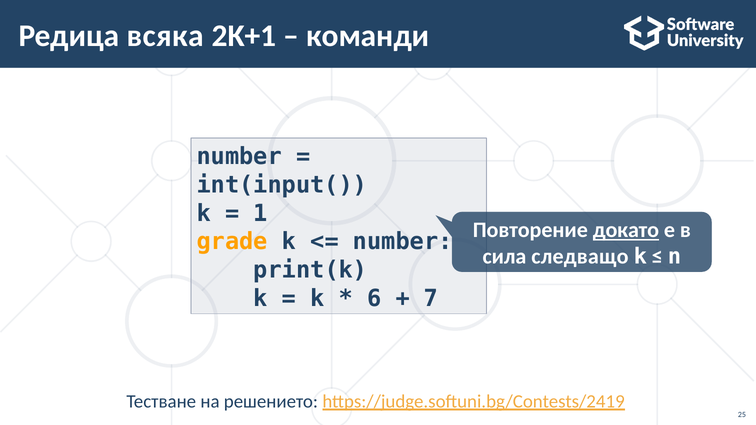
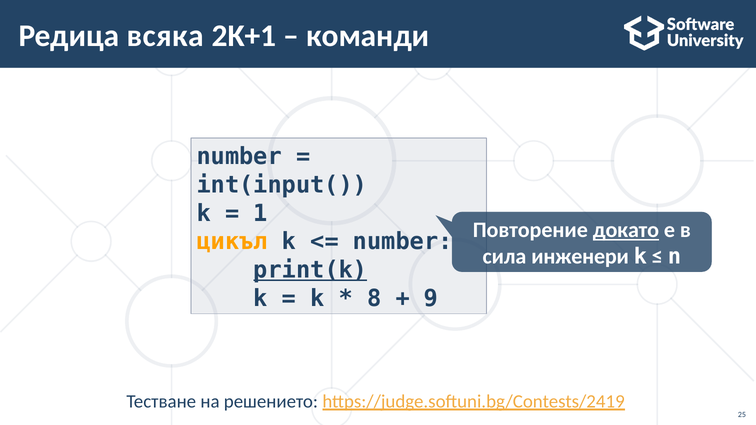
grade: grade -> цикъл (232, 242)
следващо: следващо -> инженери (580, 257)
print(k underline: none -> present (310, 270)
6: 6 -> 8 (374, 299)
7: 7 -> 9 (431, 299)
